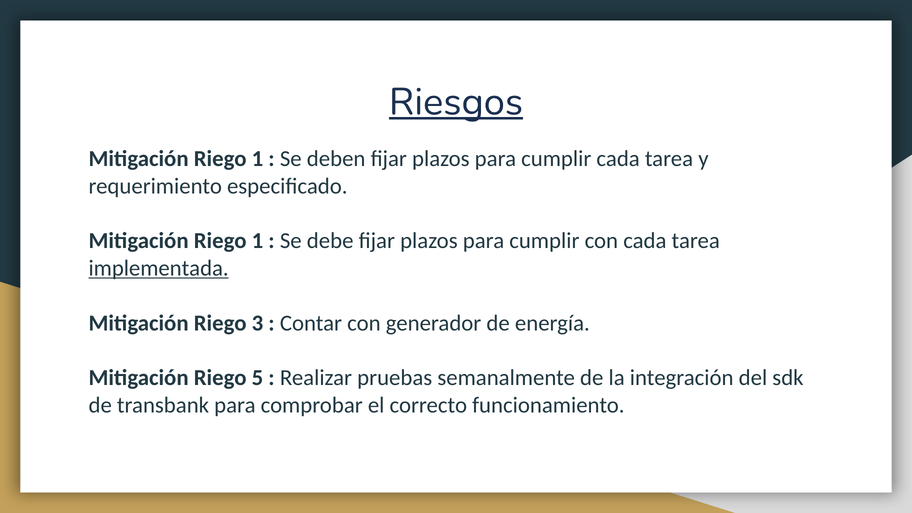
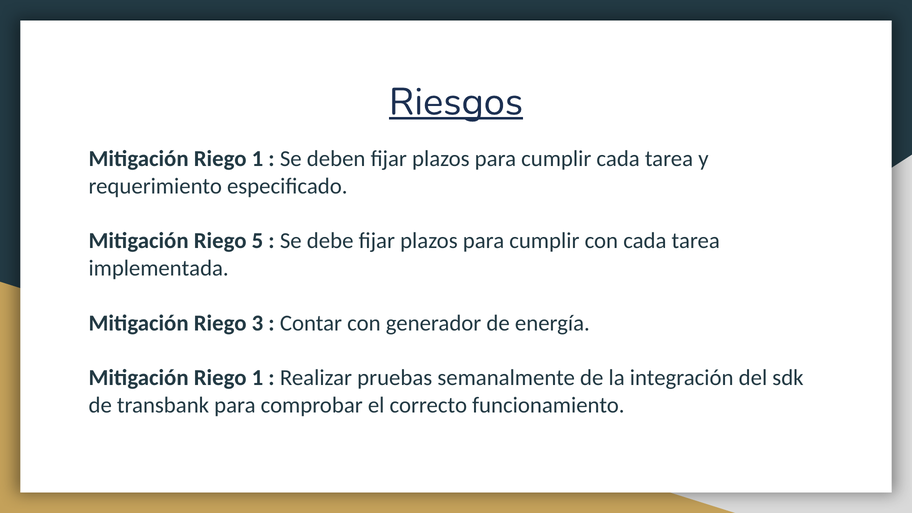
1: 1 -> 5 (257, 241)
implementada underline: present -> none (159, 268)
5: 5 -> 1 (257, 378)
